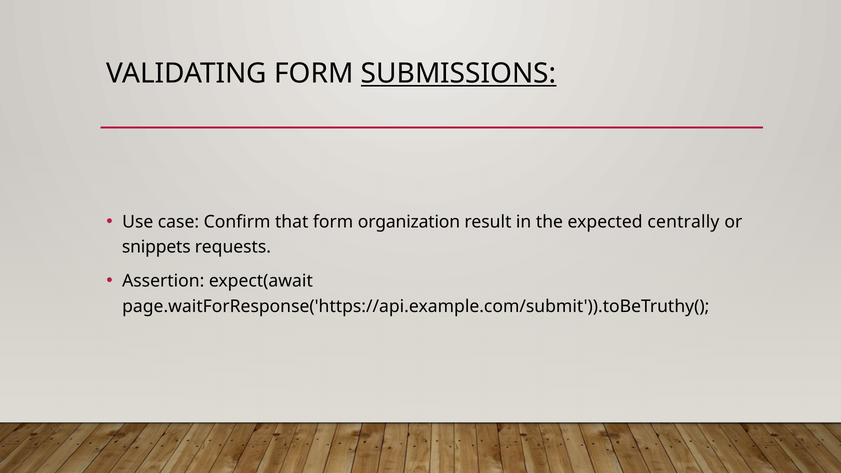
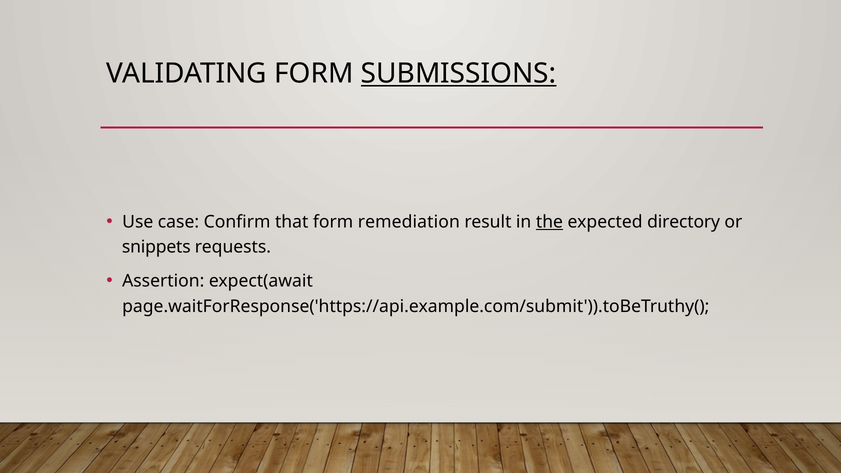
organization: organization -> remediation (409, 222)
the underline: none -> present (549, 222)
centrally: centrally -> directory (684, 222)
